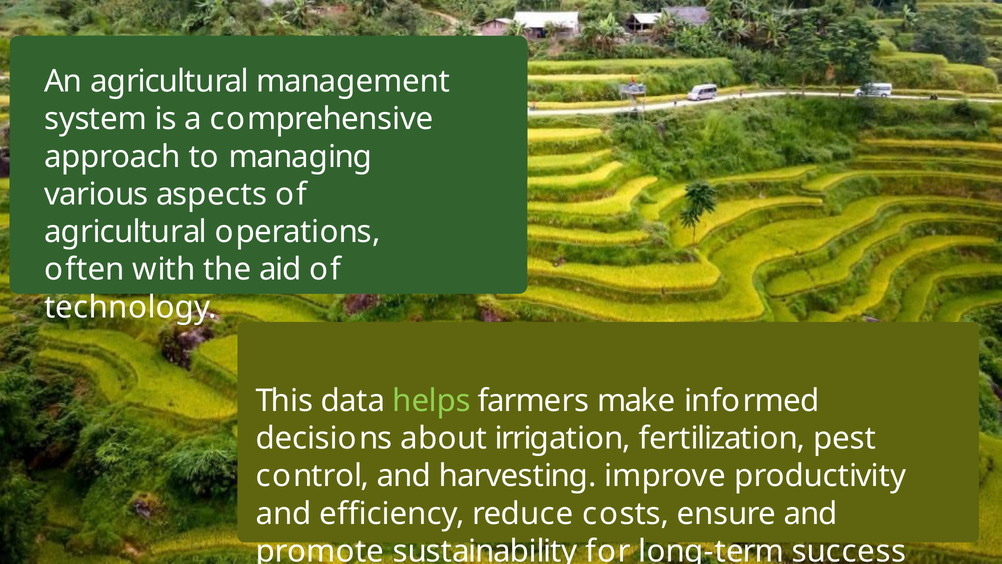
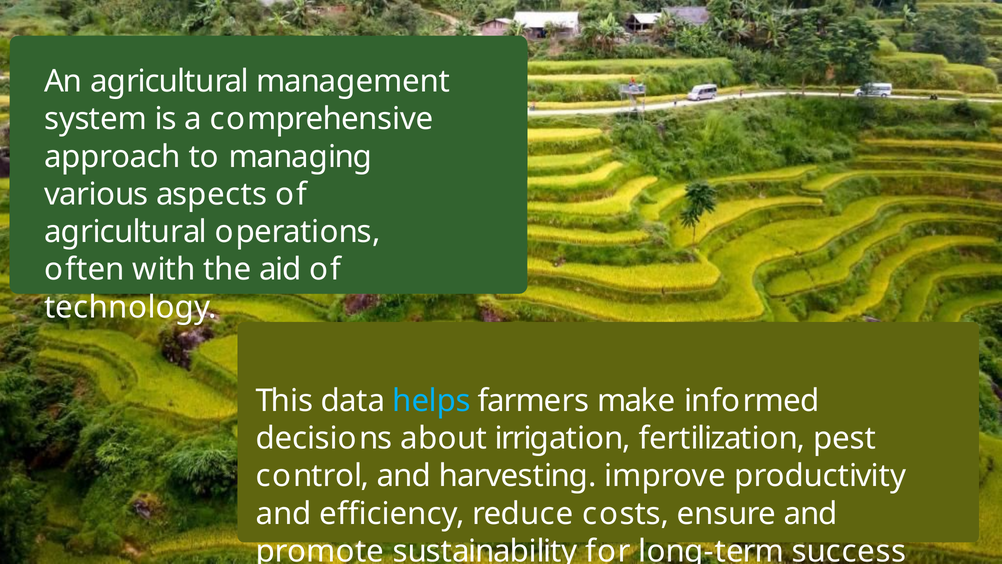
helps colour: light green -> light blue (432, 401)
